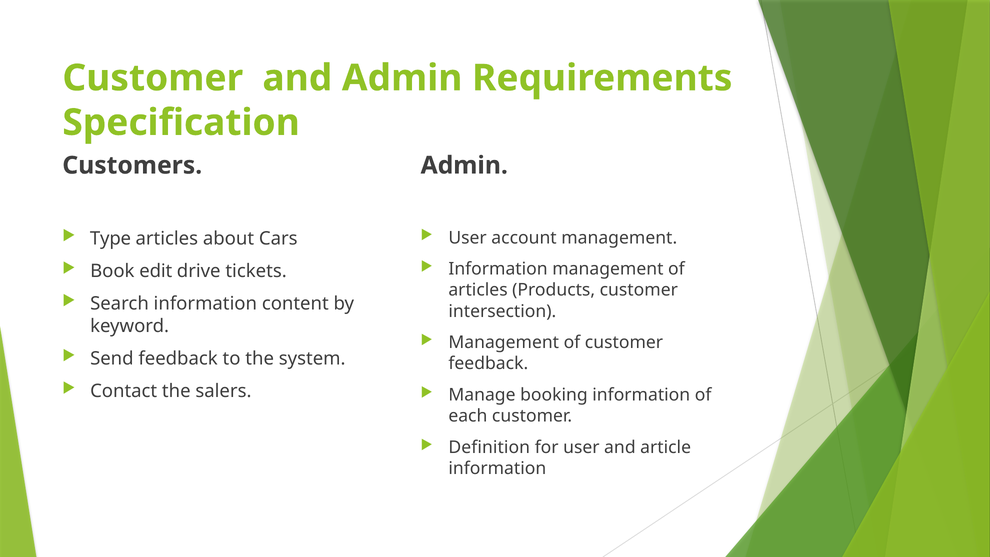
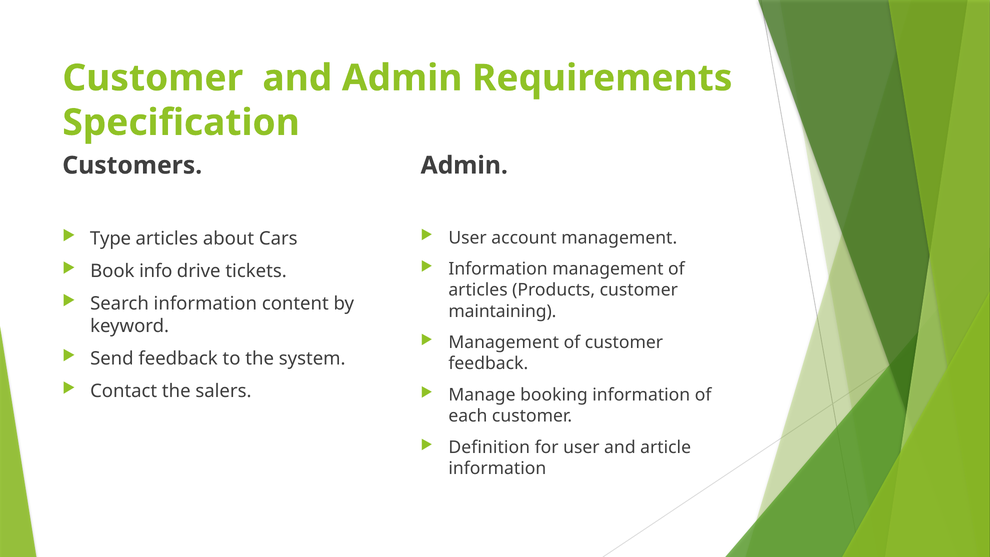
edit: edit -> info (156, 271)
intersection: intersection -> maintaining (502, 311)
